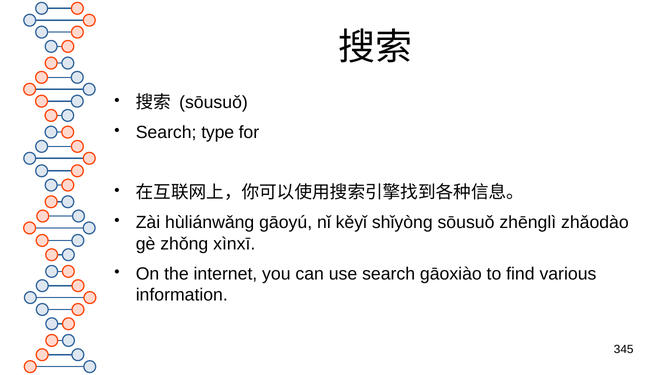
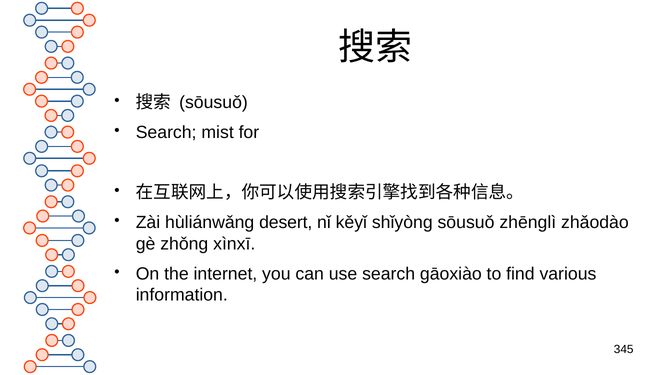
type: type -> mist (218, 132)
gāoyú: gāoyú -> desert (286, 223)
